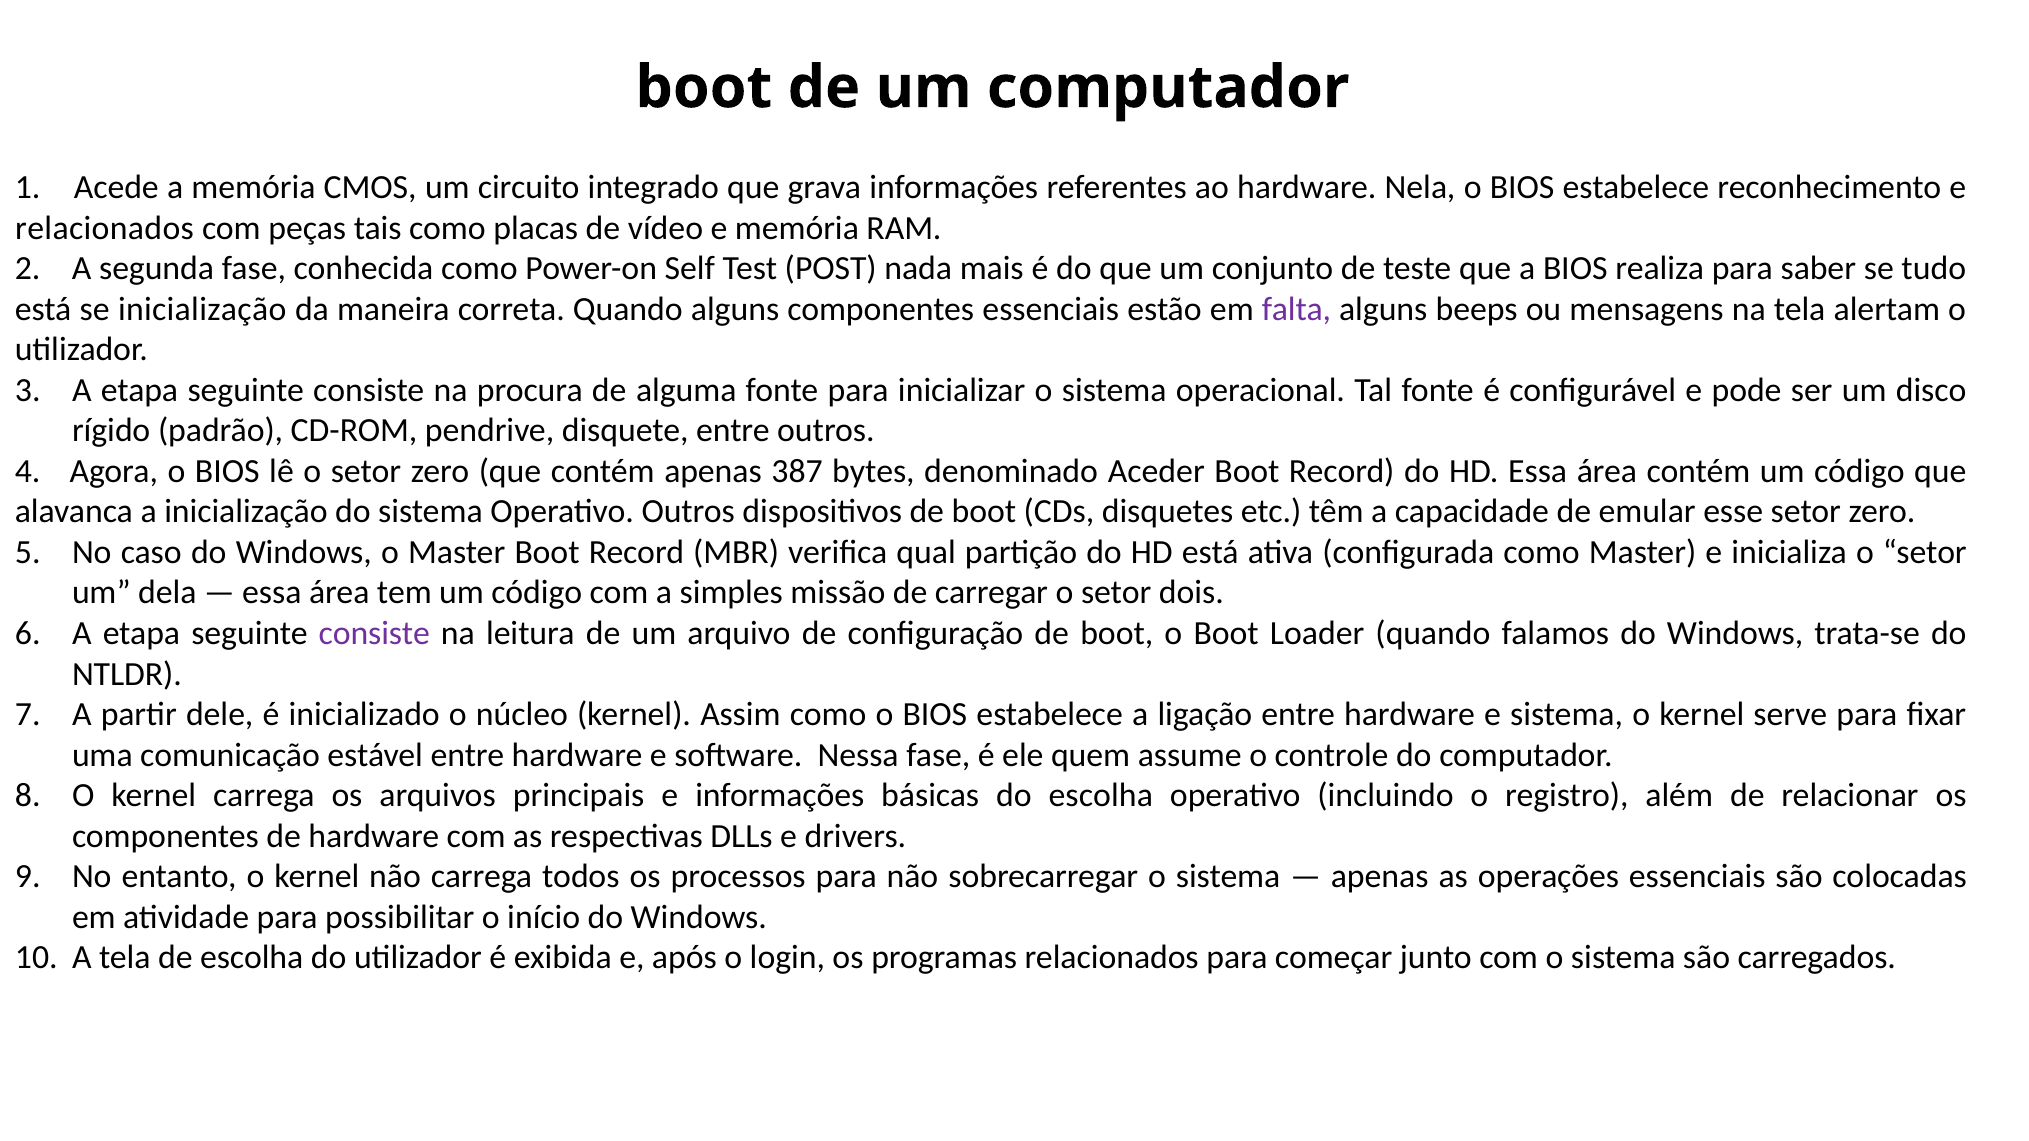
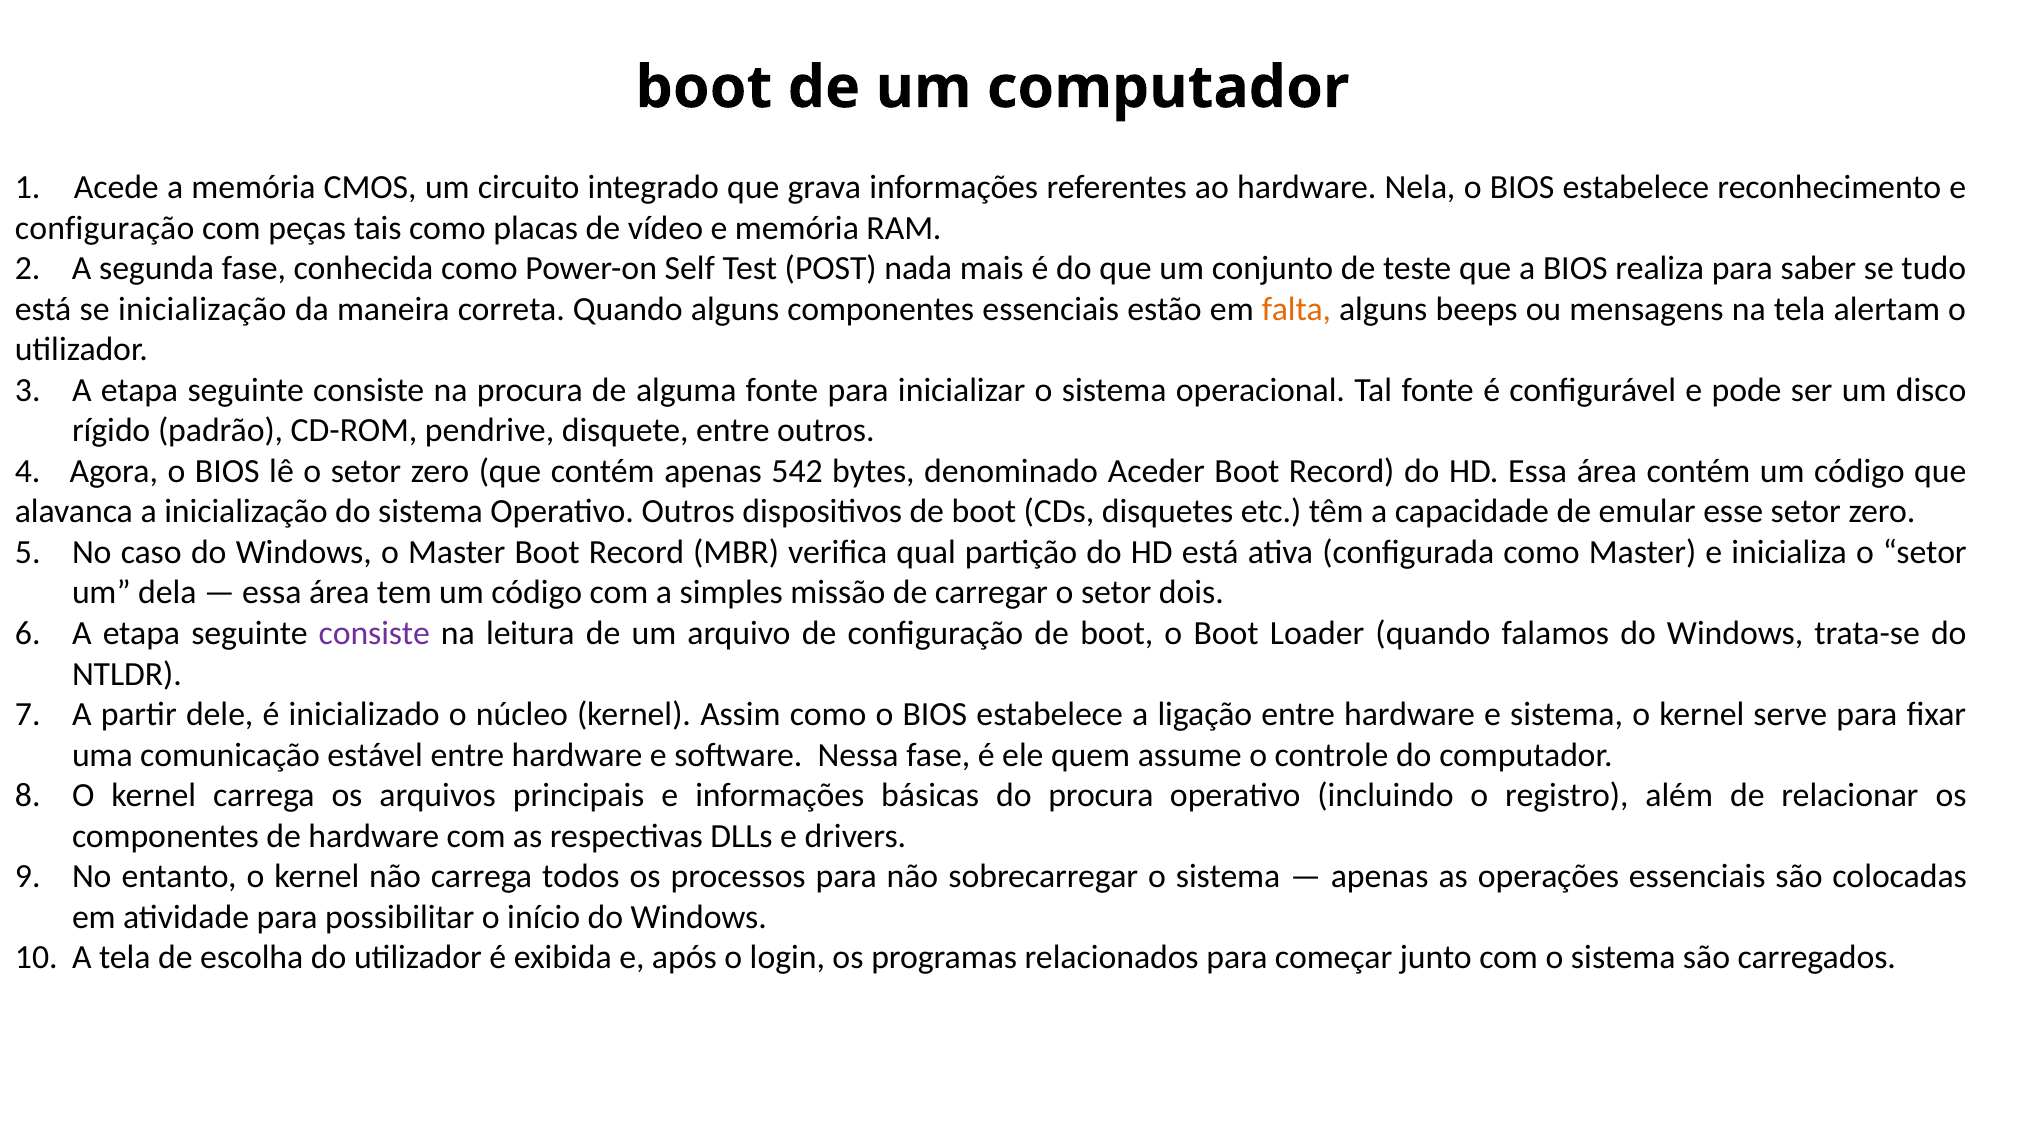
relacionados: relacionados -> configuração (105, 228)
falta colour: purple -> orange (1296, 309)
387: 387 -> 542 (797, 471)
do escolha: escolha -> procura (1101, 796)
